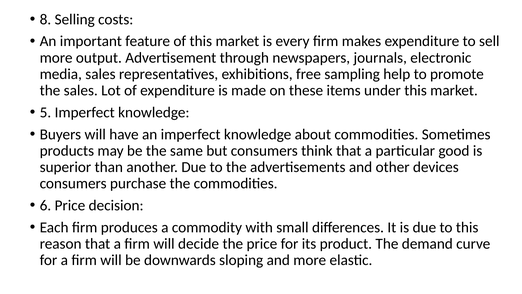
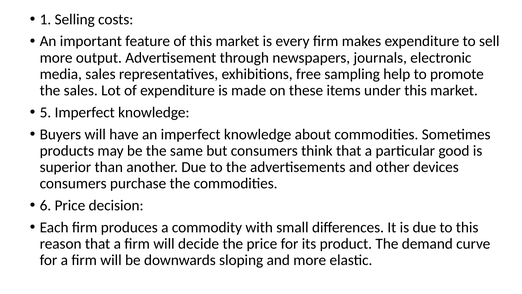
8: 8 -> 1 (45, 19)
